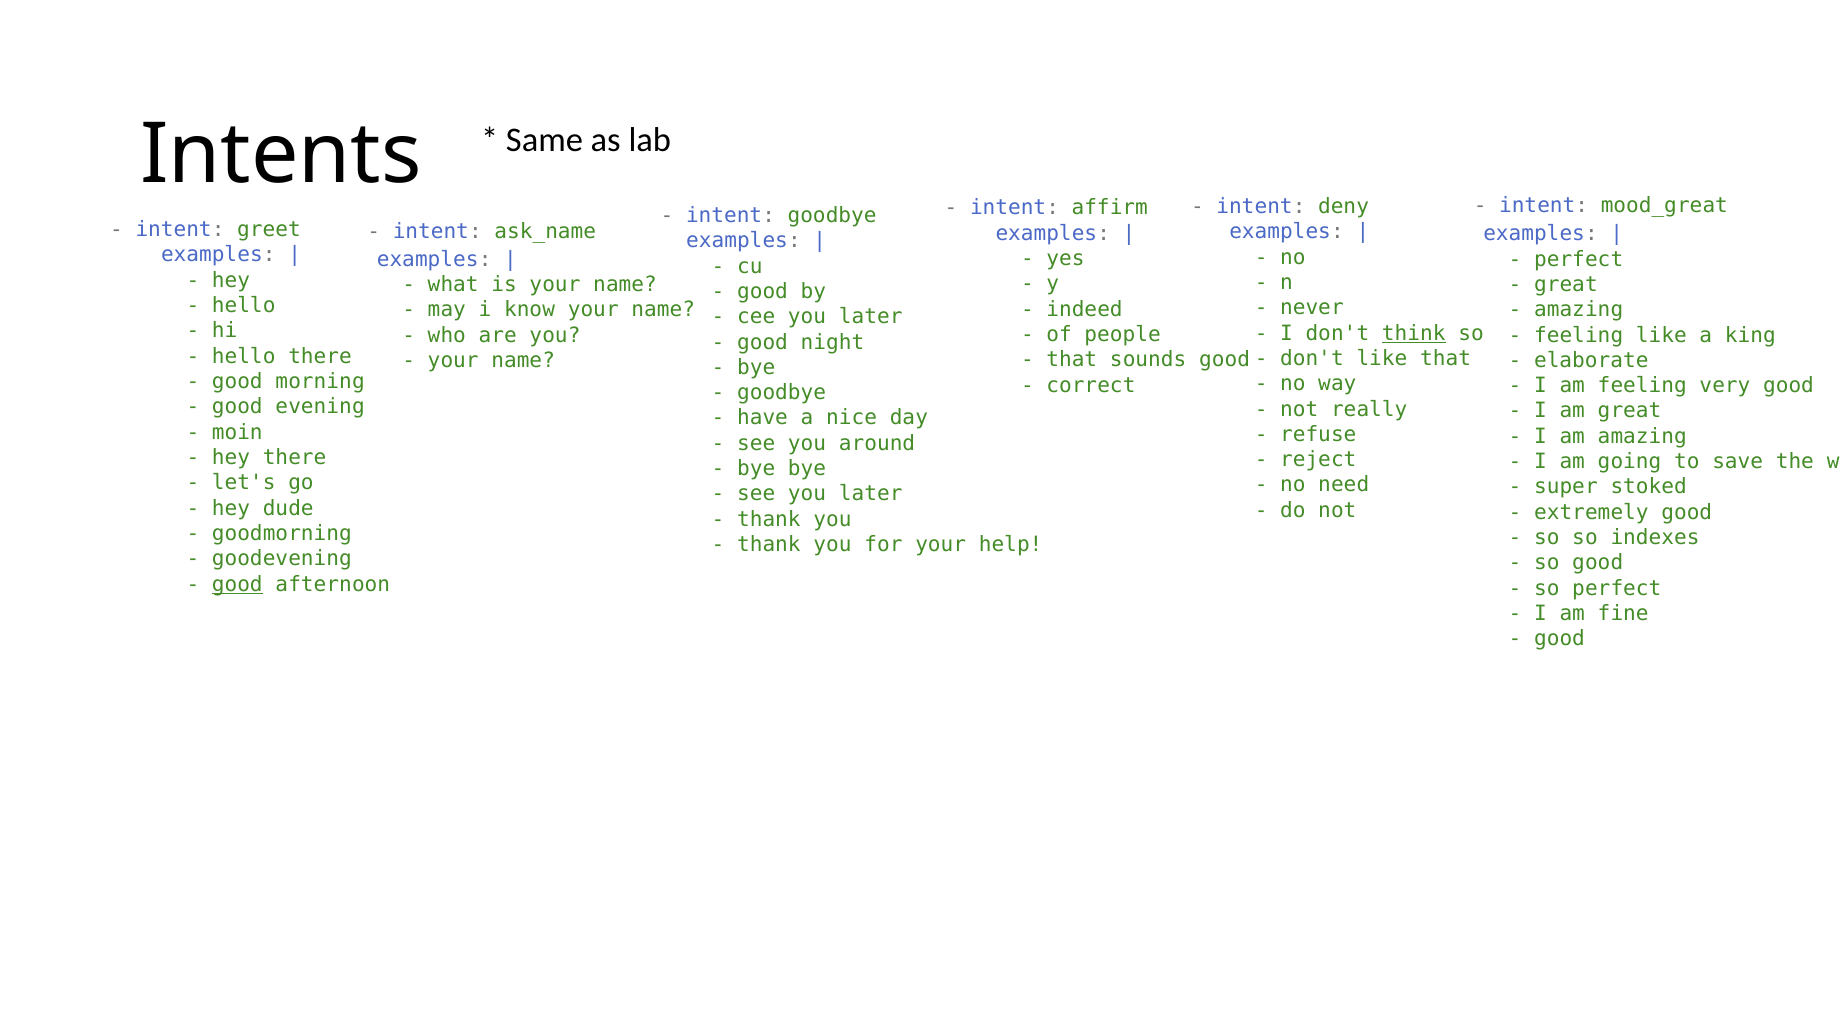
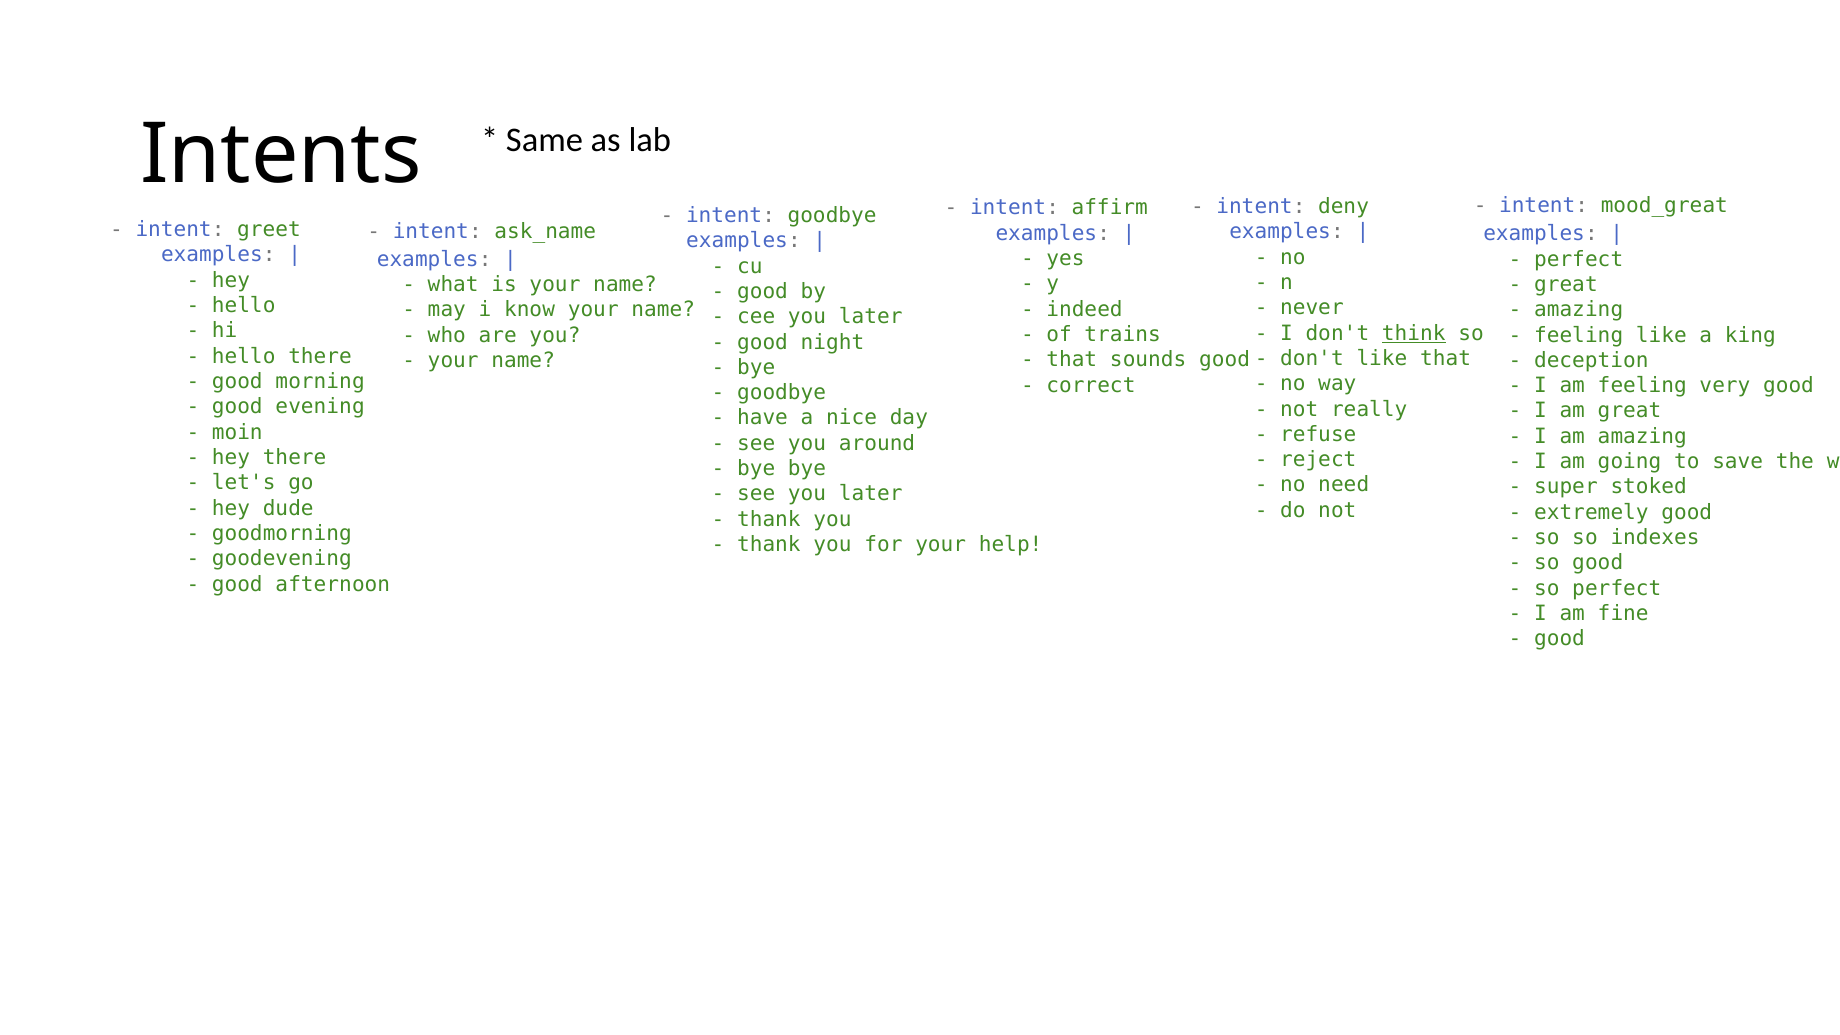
people: people -> trains (1123, 335)
elaborate: elaborate -> deception (1591, 360)
good underline: present -> none (237, 584)
